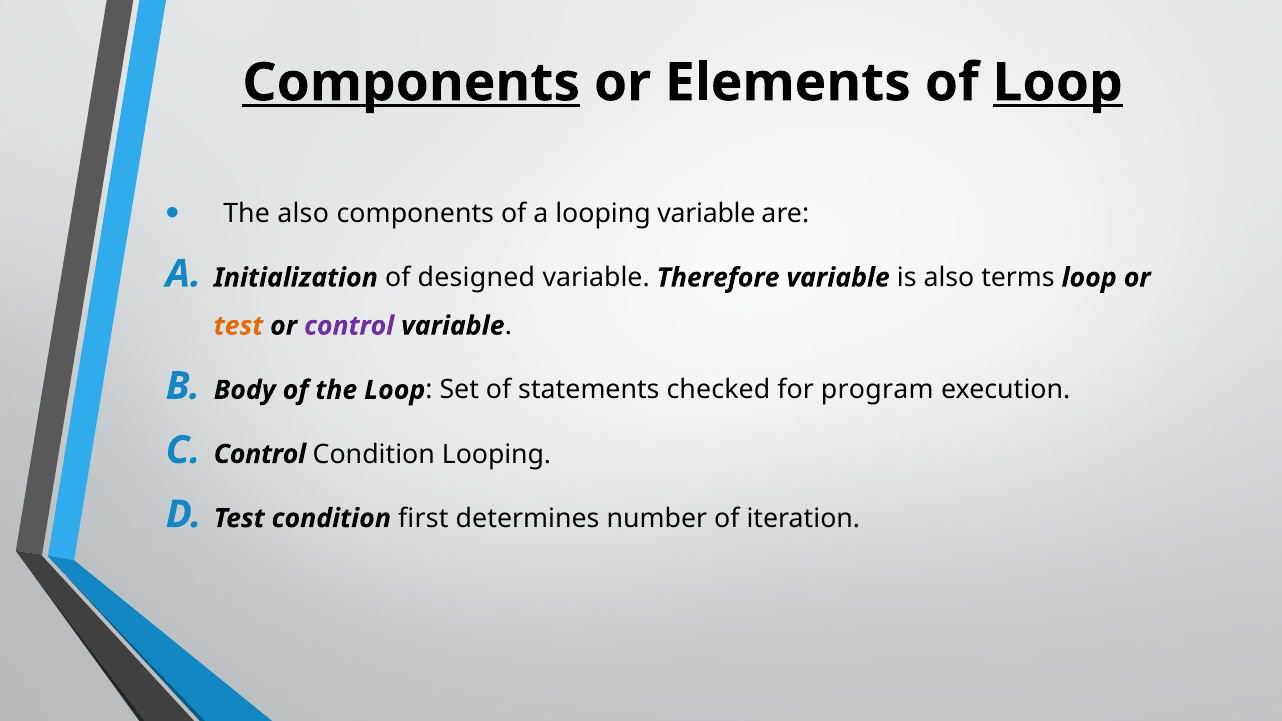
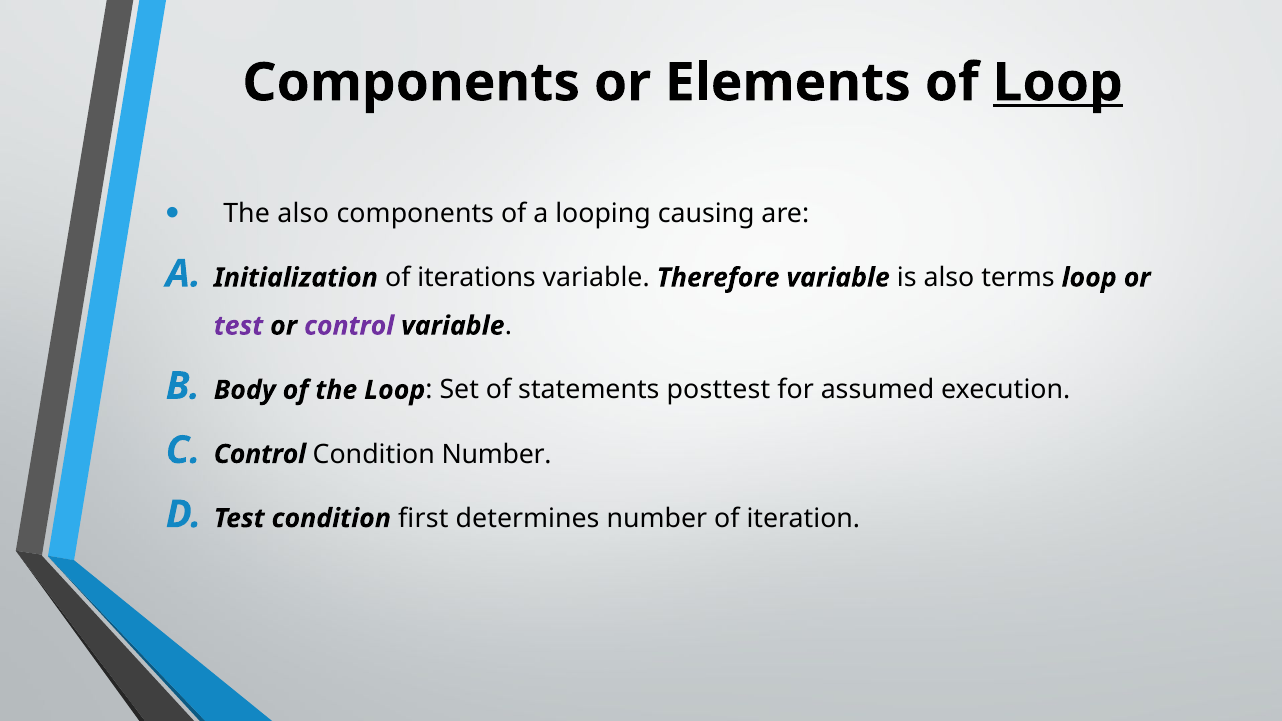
Components underline: present -> none (411, 83)
looping variable: variable -> causing (706, 214)
designed: designed -> iterations (477, 278)
test colour: orange -> purple (238, 326)
checked: checked -> posttest (718, 390)
program: program -> assumed (877, 390)
Condition Looping: Looping -> Number (497, 454)
